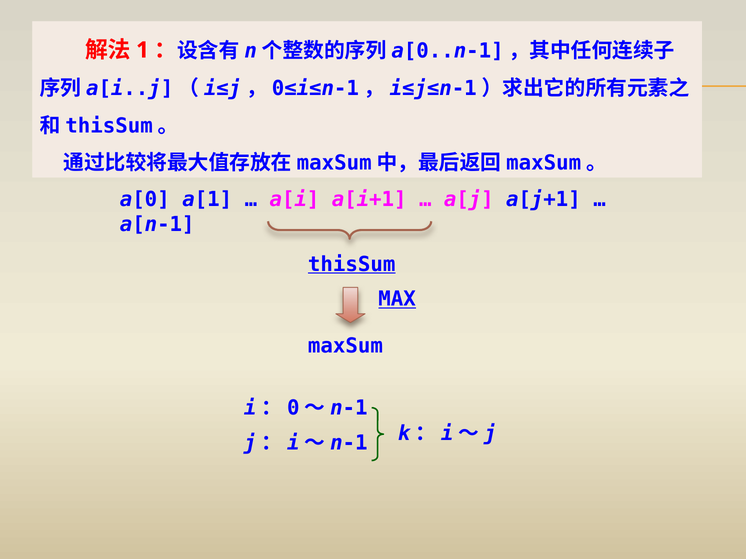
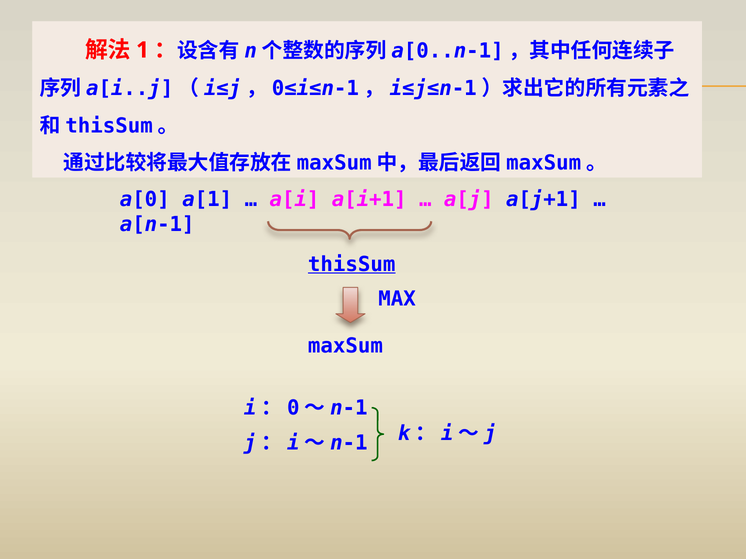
MAX underline: present -> none (397, 299)
